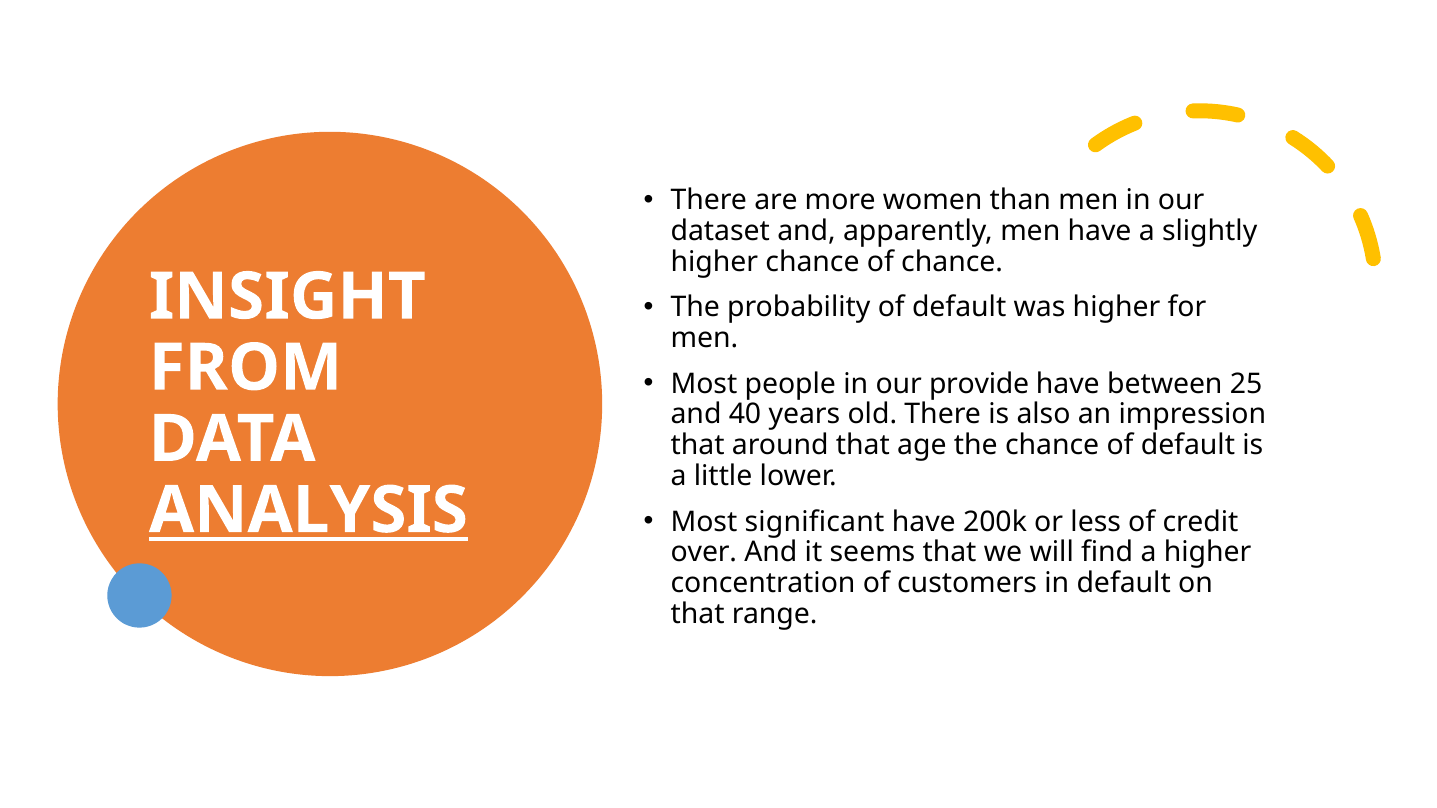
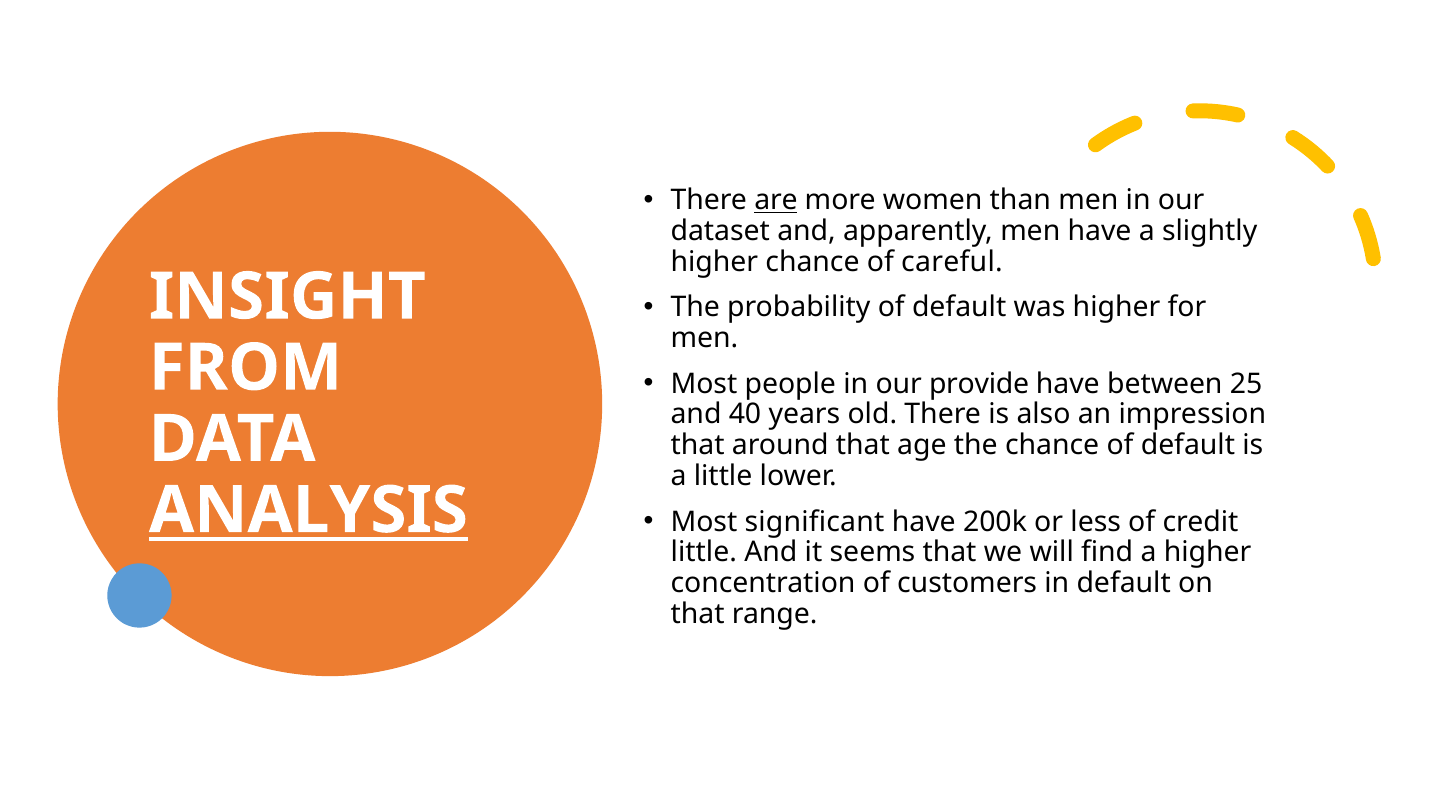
are underline: none -> present (776, 200)
of chance: chance -> careful (952, 262)
over: over -> little (704, 553)
